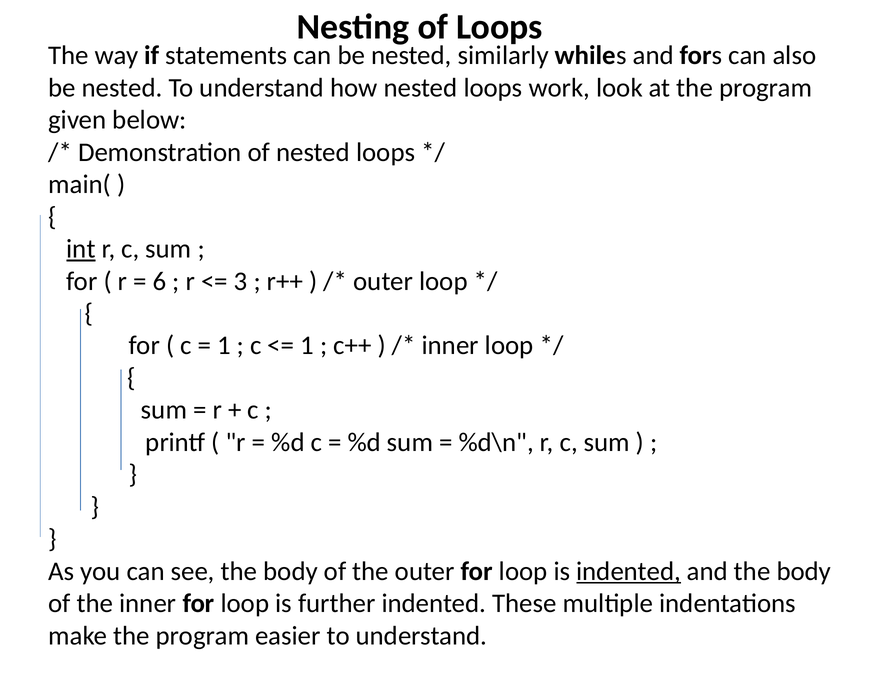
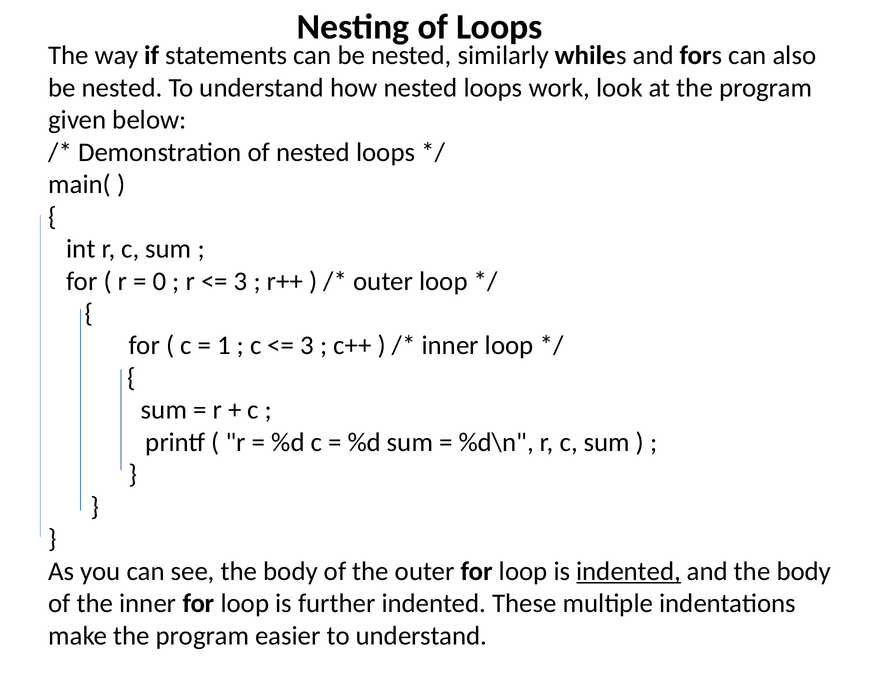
int underline: present -> none (81, 249)
6: 6 -> 0 (159, 281)
1: 1 -> 3 (307, 346)
